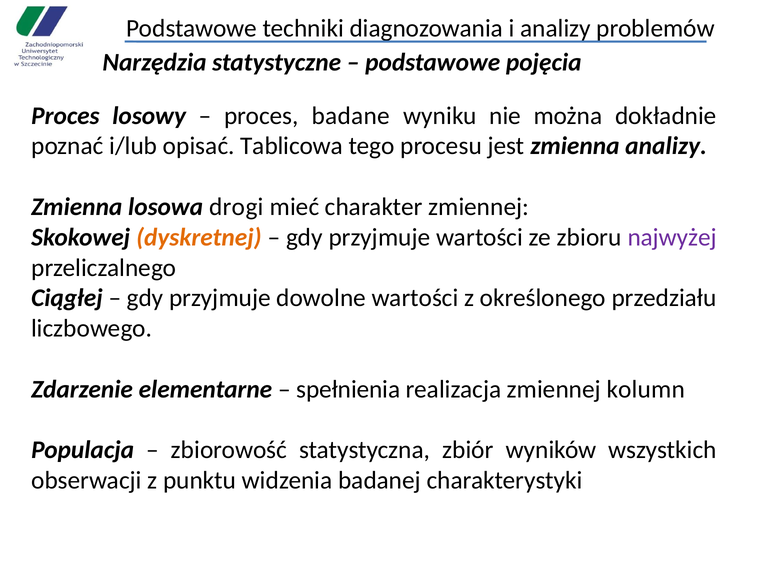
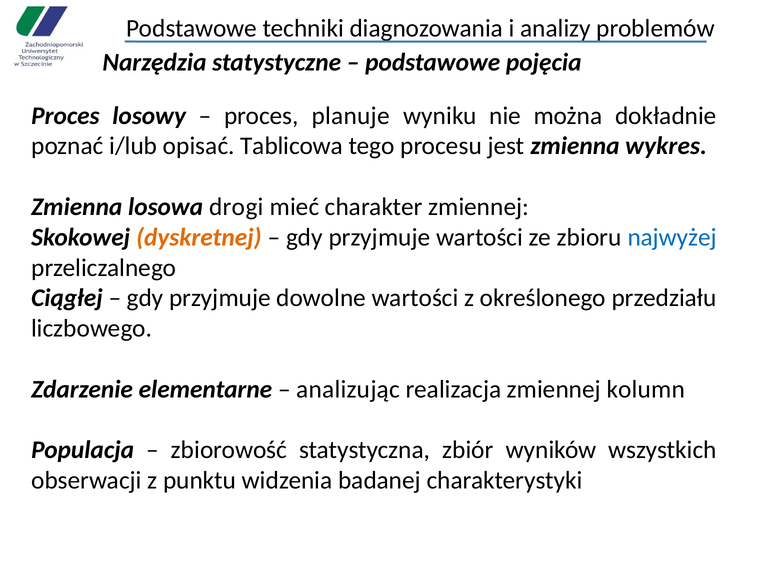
badane: badane -> planuje (351, 116)
zmienna analizy: analizy -> wykres (666, 146)
najwyżej colour: purple -> blue (672, 237)
spełnienia: spełnienia -> analizując (348, 389)
